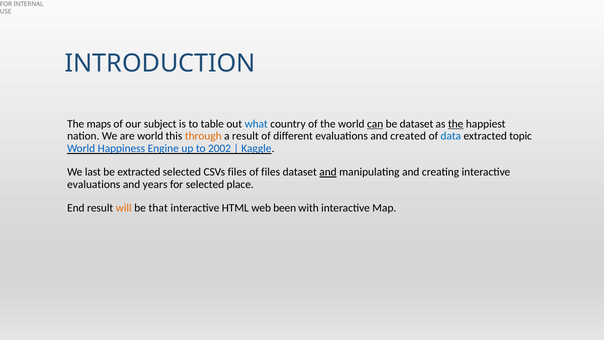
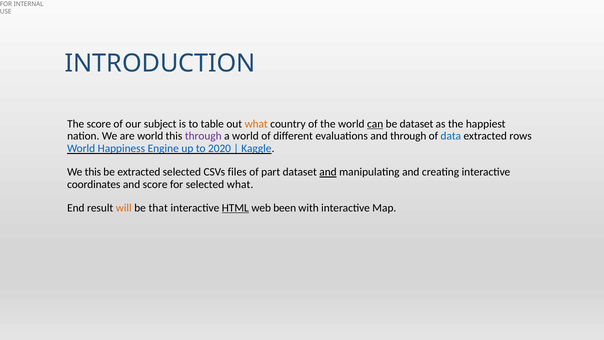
The maps: maps -> score (99, 124)
what colour: blue -> orange (256, 124)
the underline: present -> none (456, 124)
through colour: orange -> purple (203, 136)
a result: result -> world (245, 136)
and created: created -> through (408, 136)
topic: topic -> rows (521, 136)
2002: 2002 -> 2020 (220, 149)
We last: last -> this (93, 172)
of files: files -> part (271, 172)
evaluations: evaluations -> coordinates (94, 184)
and years: years -> score (155, 184)
selected place: place -> what (240, 184)
HTML underline: none -> present (235, 208)
